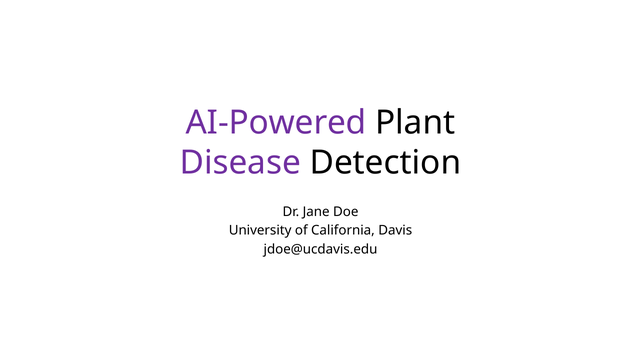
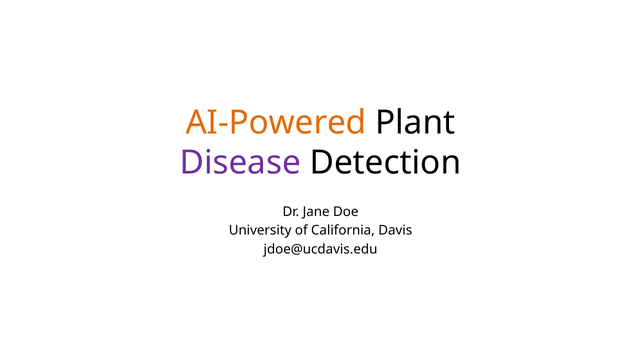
AI-Powered colour: purple -> orange (276, 123)
